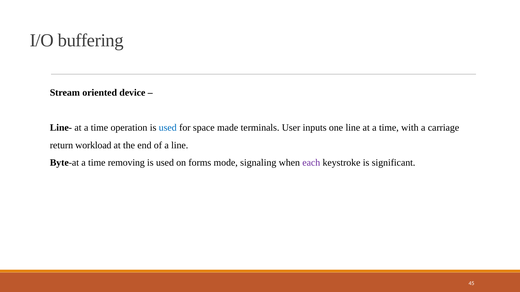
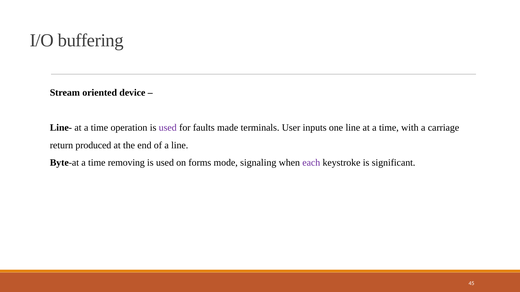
used colour: blue -> purple (168, 128)
space: space -> faults (204, 128)
workload: workload -> produced (93, 145)
